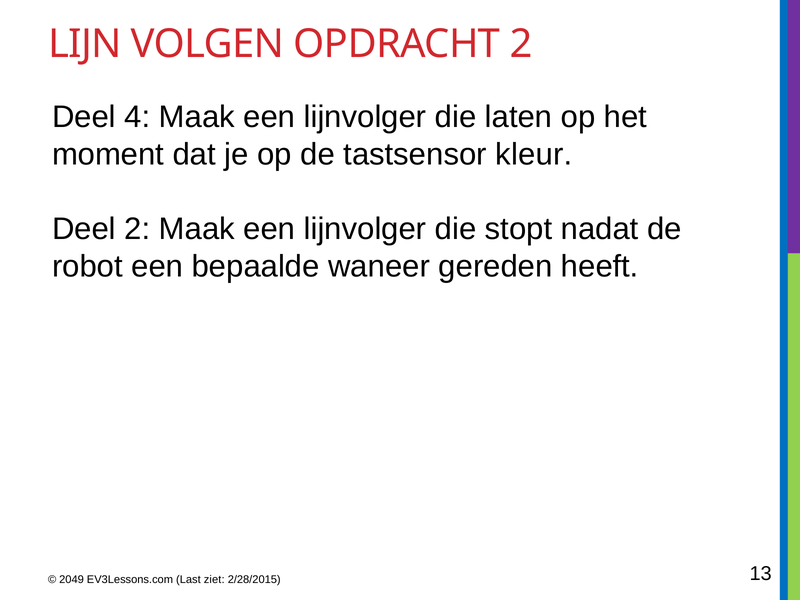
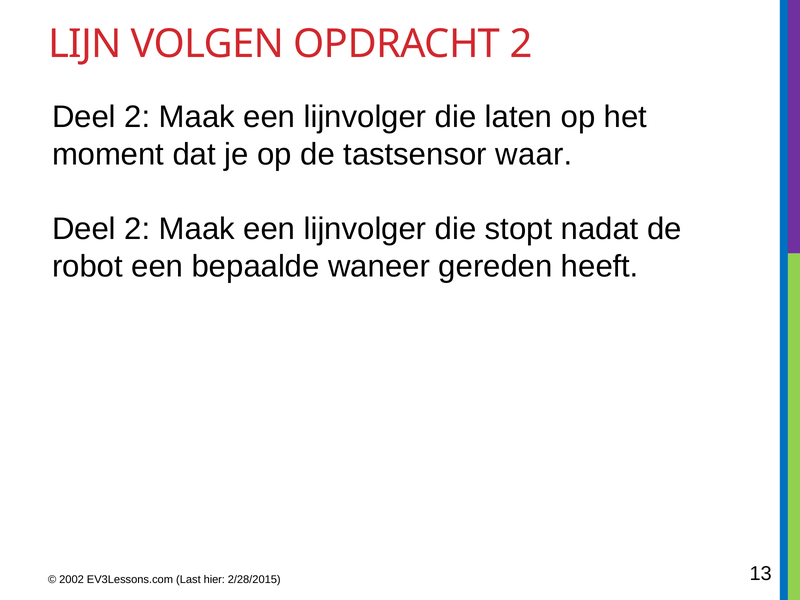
4: 4 -> 2 (137, 117)
kleur: kleur -> waar (534, 154)
2049: 2049 -> 2002 (72, 580)
ziet: ziet -> hier (214, 580)
